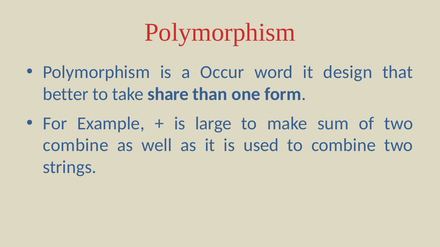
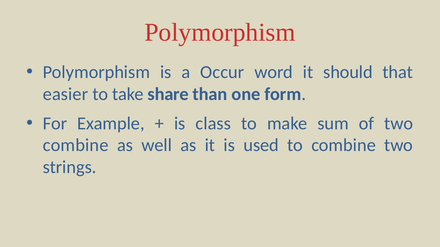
design: design -> should (348, 72)
better: better -> easier (66, 94)
large: large -> class (213, 124)
